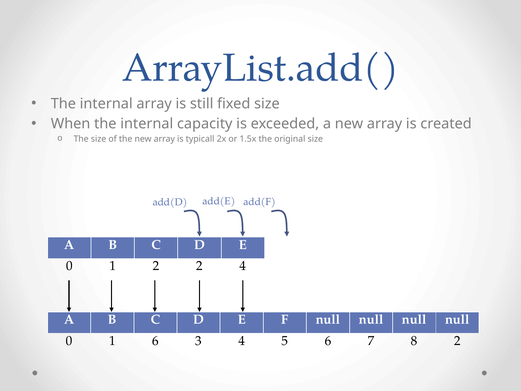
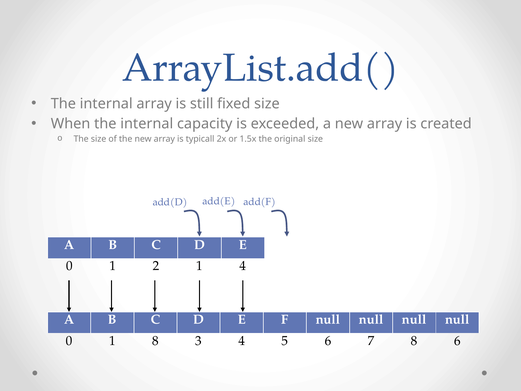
2 2: 2 -> 1 (199, 266)
1 6: 6 -> 8 (155, 341)
8 2: 2 -> 6 (457, 341)
